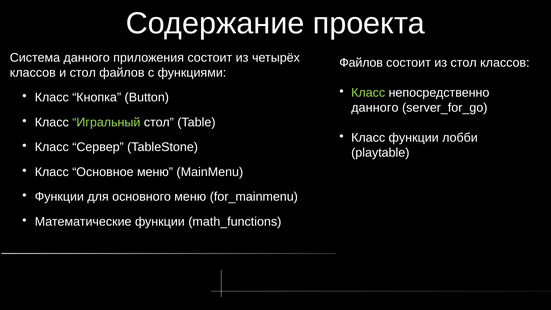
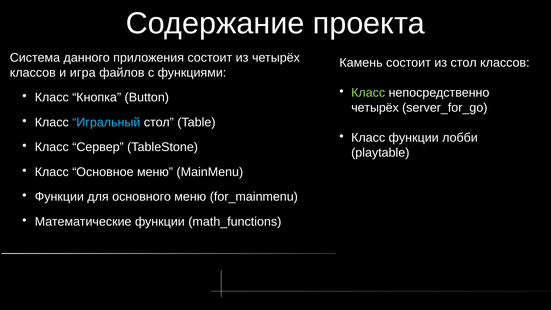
Файлов: Файлов -> Камень (361, 63)
и стол: стол -> игра (83, 73)
данного: данного -> четырёх (375, 108)
Игральный colour: light green -> light blue (106, 122)
